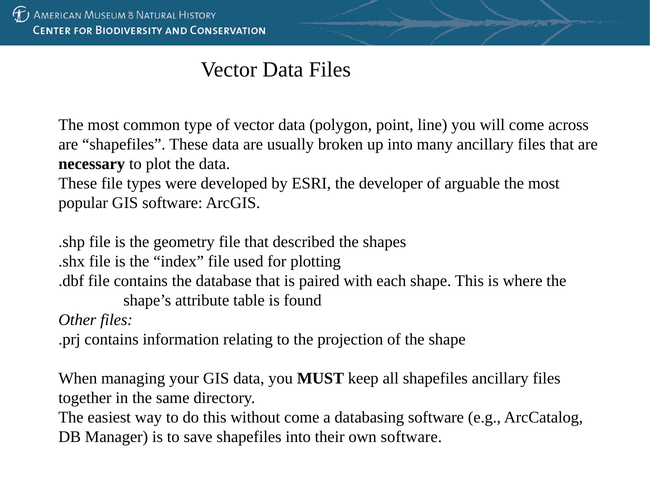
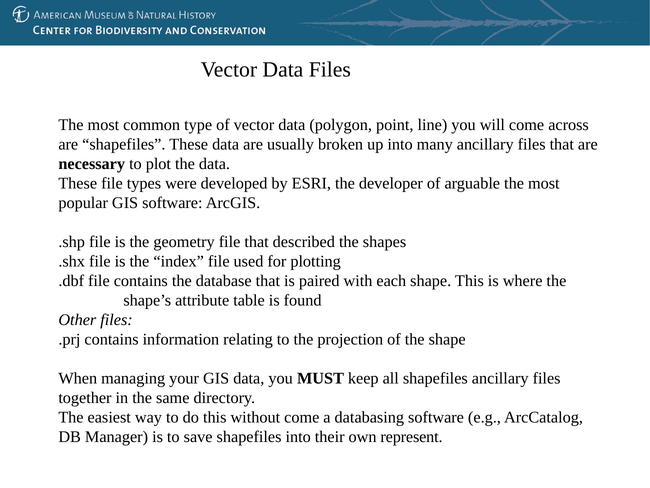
own software: software -> represent (412, 437)
